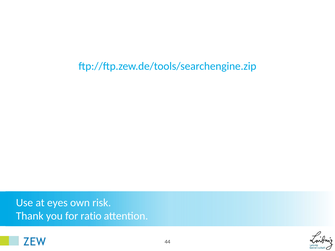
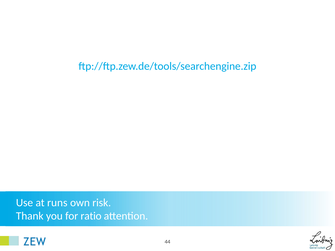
eyes: eyes -> runs (57, 203)
